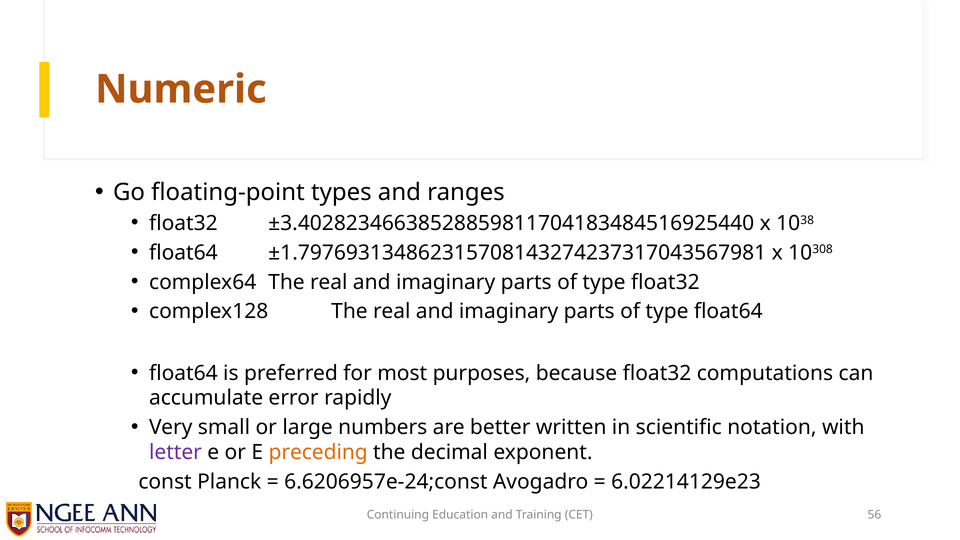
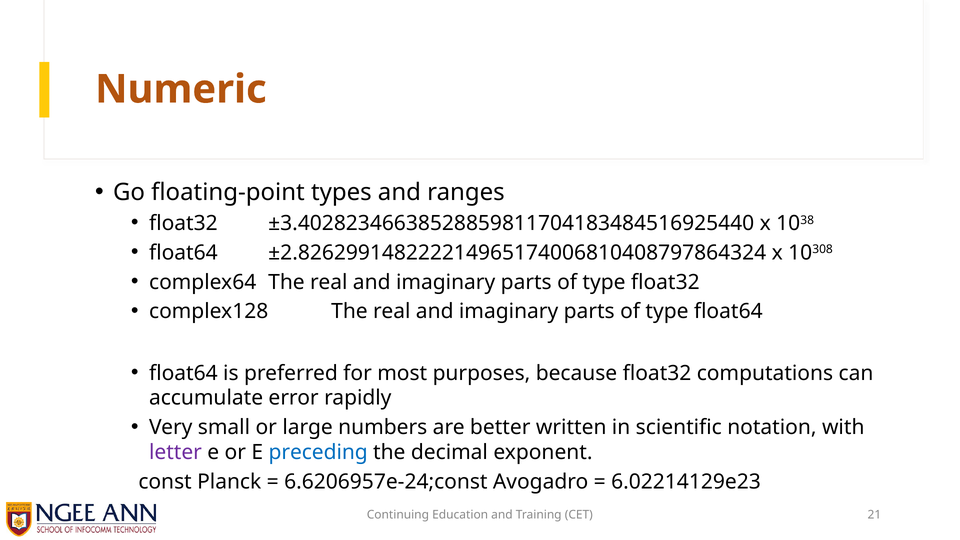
±1.797693134862315708143274237317043567981: ±1.797693134862315708143274237317043567981 -> ±2.826299148222214965174006810408797864324 (517, 253)
preceding colour: orange -> blue (318, 452)
56: 56 -> 21 (874, 515)
